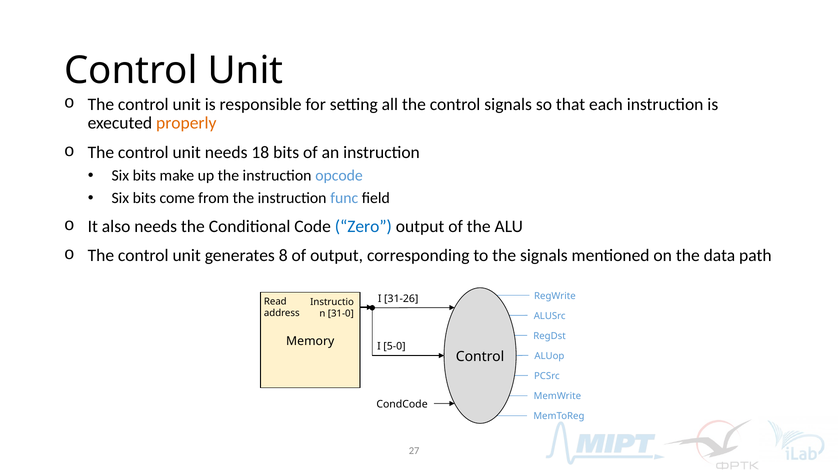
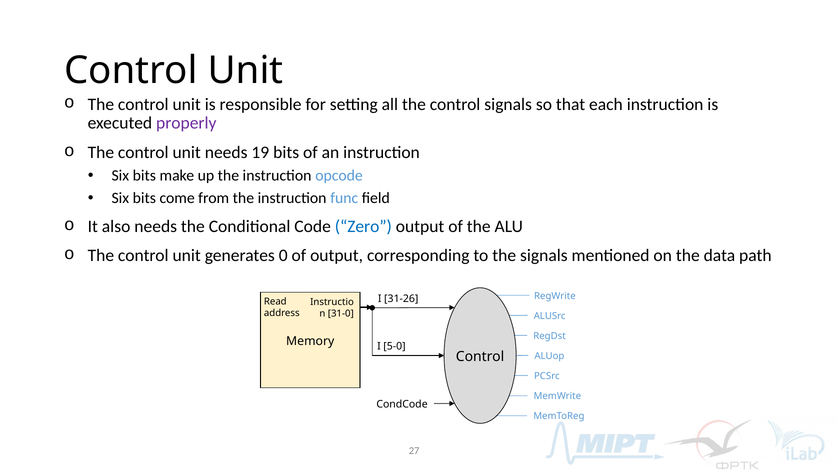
properly colour: orange -> purple (186, 123)
18: 18 -> 19 (260, 153)
8: 8 -> 0 (283, 256)
